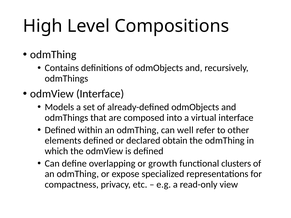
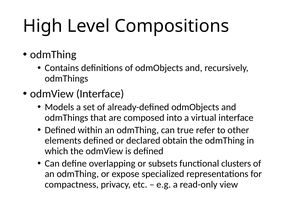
well: well -> true (185, 130)
growth: growth -> subsets (163, 164)
